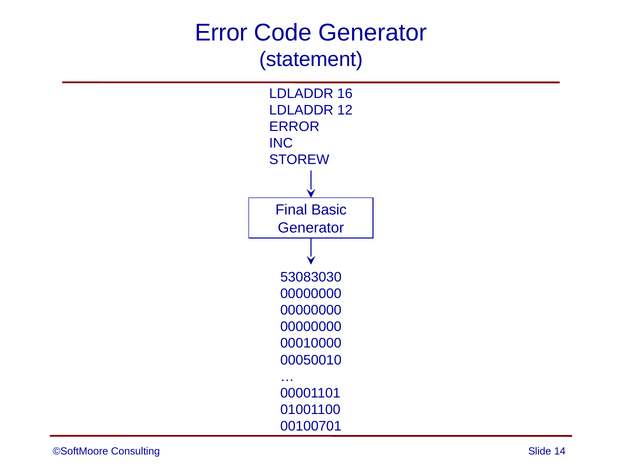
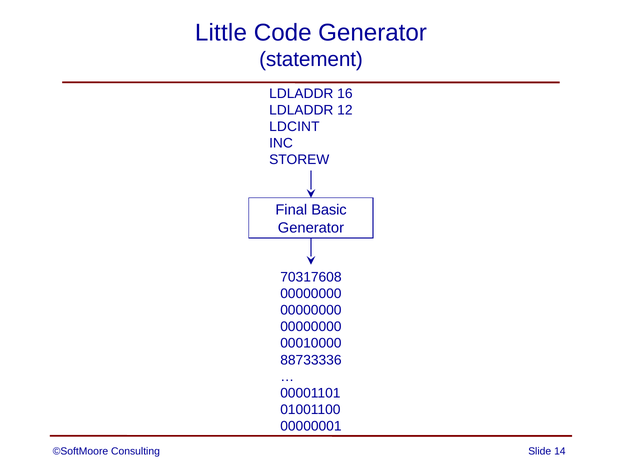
Error: Error -> Little (221, 33)
ERROR: ERROR -> LDCINT (294, 127)
53083030: 53083030 -> 70317608 (311, 277)
00050010: 00050010 -> 88733336 (311, 360)
00100701: 00100701 -> 00000001 (311, 426)
